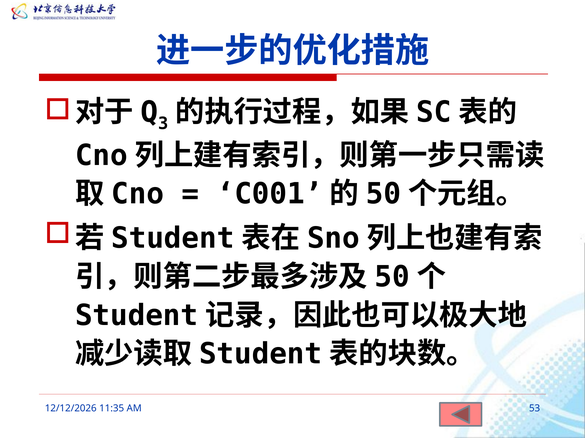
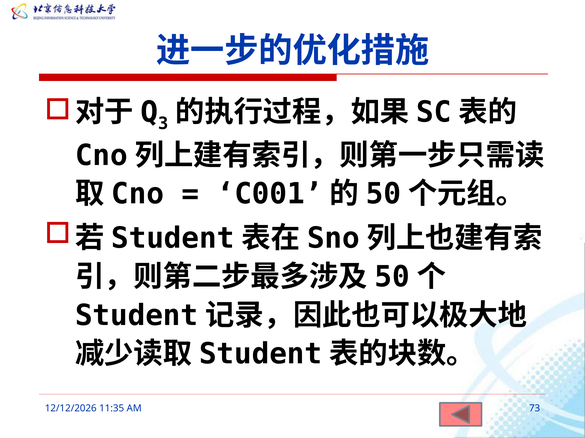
53: 53 -> 73 (535, 409)
